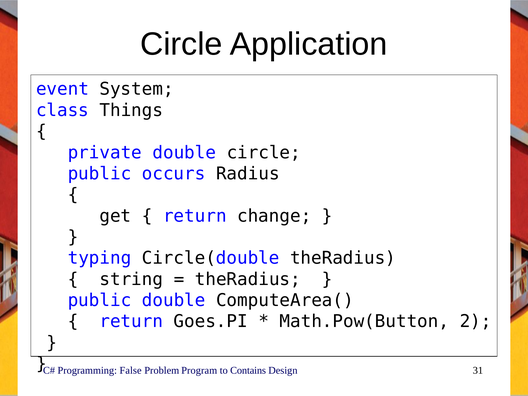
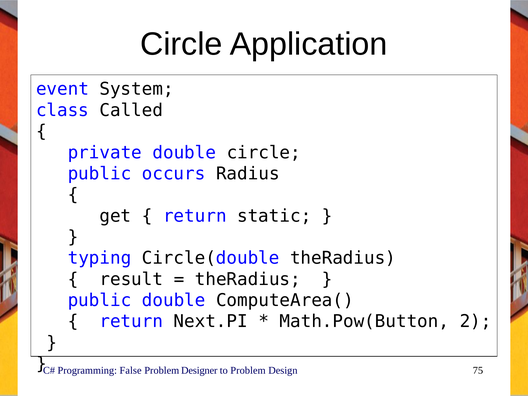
Things: Things -> Called (131, 110)
change: change -> static (274, 216)
string: string -> result (131, 279)
Goes.PI: Goes.PI -> Next.PI (211, 322)
Program: Program -> Designer (199, 370)
to Contains: Contains -> Problem (248, 370)
31: 31 -> 75 (478, 370)
